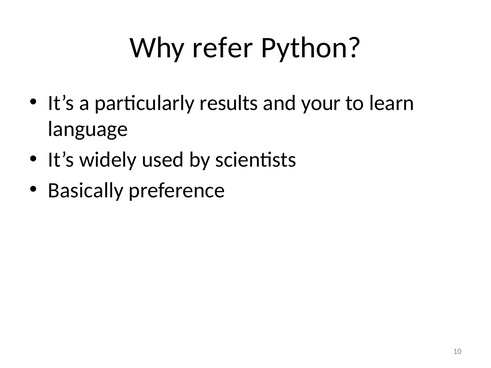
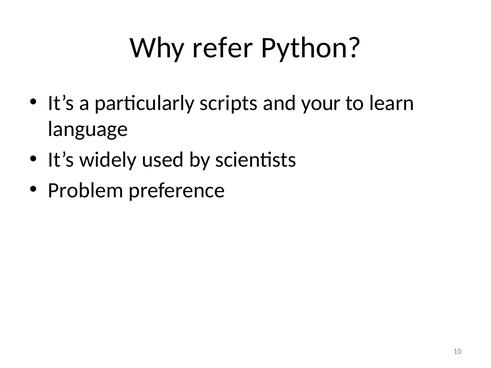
results: results -> scripts (229, 103)
Basically: Basically -> Problem (86, 190)
